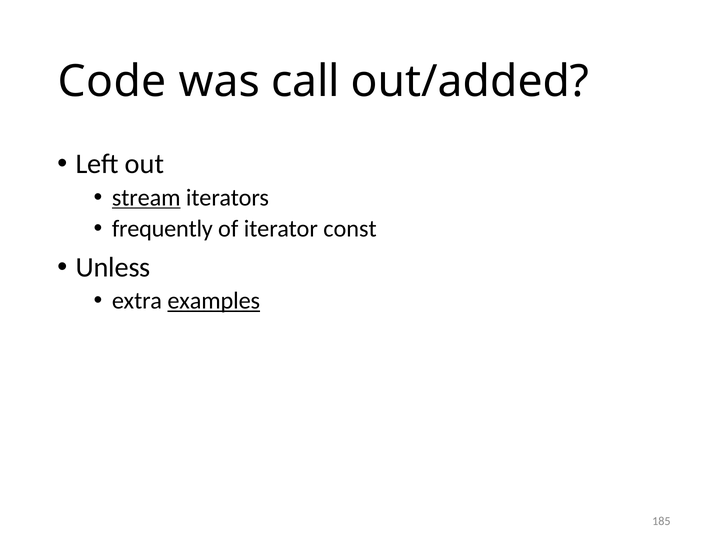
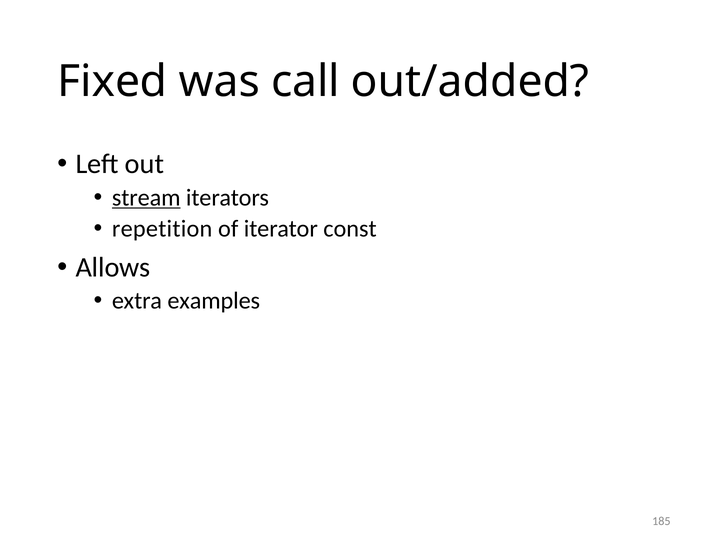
Code: Code -> Fixed (112, 82)
frequently: frequently -> repetition (162, 229)
Unless: Unless -> Allows (113, 267)
examples underline: present -> none (214, 301)
